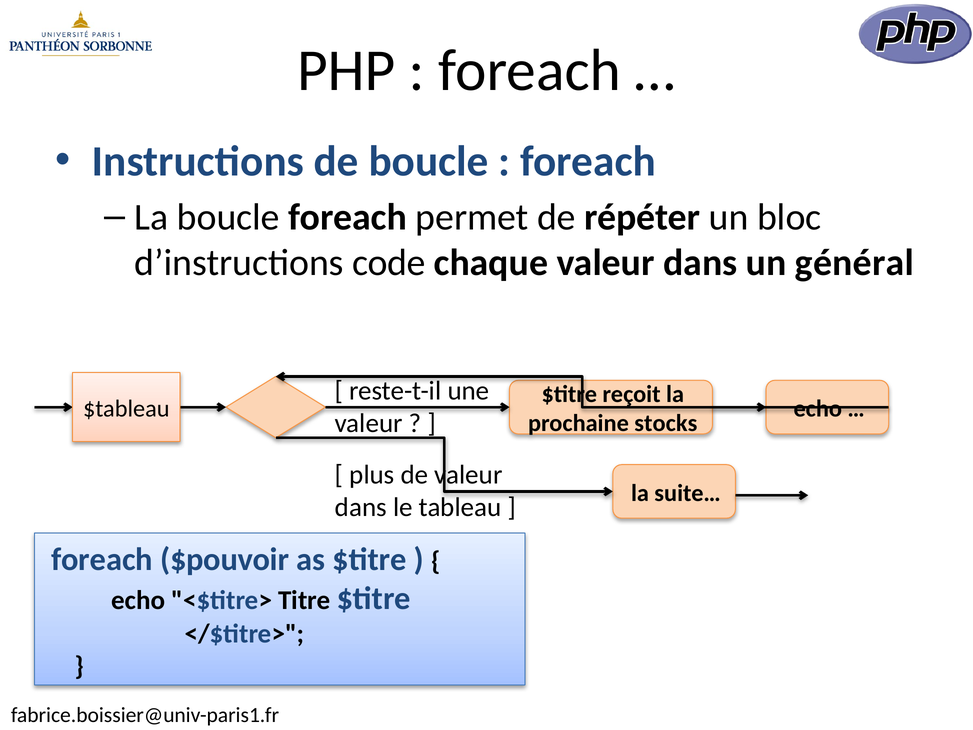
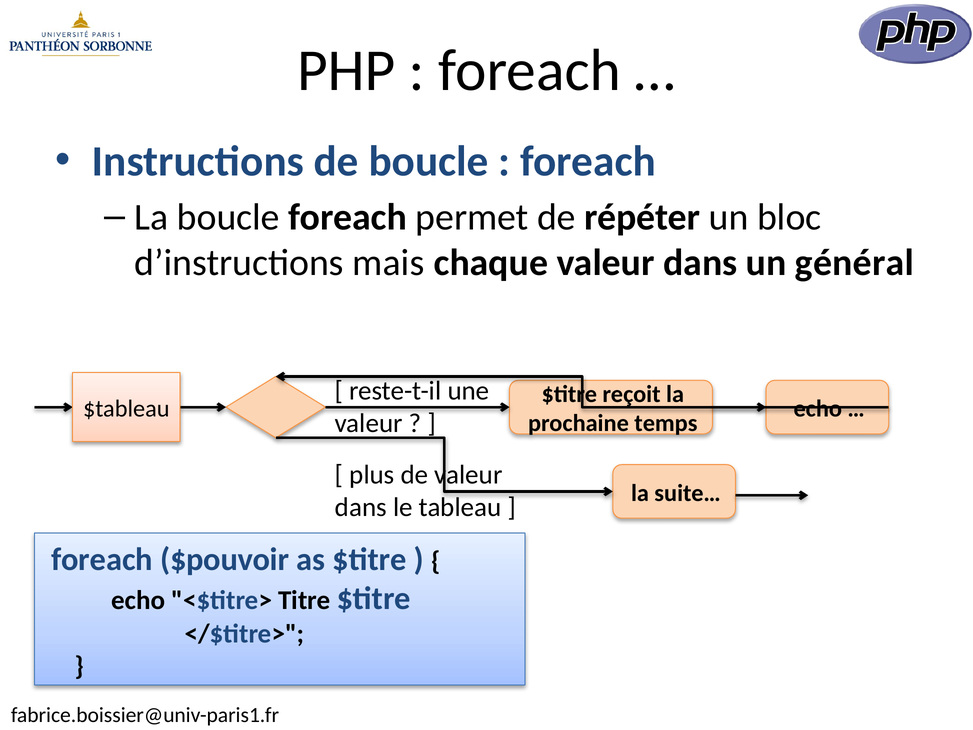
code: code -> mais (388, 262)
stocks: stocks -> temps (666, 423)
